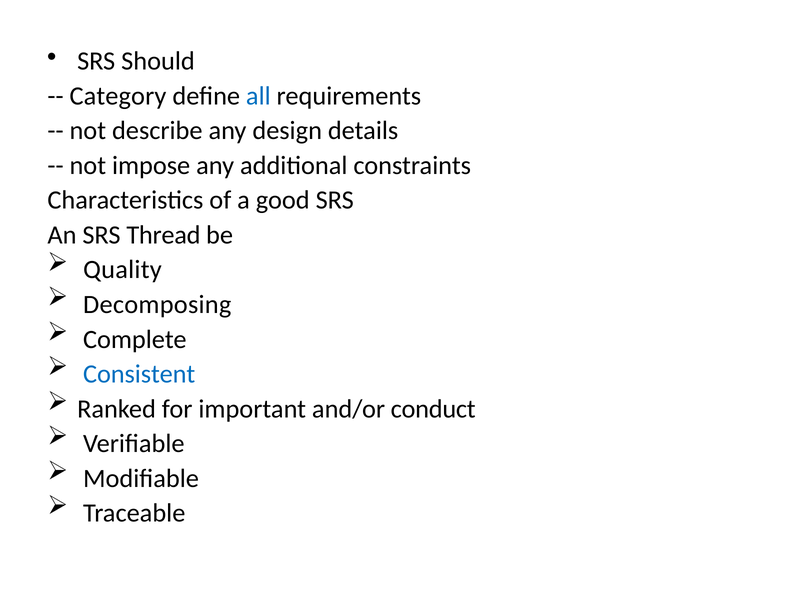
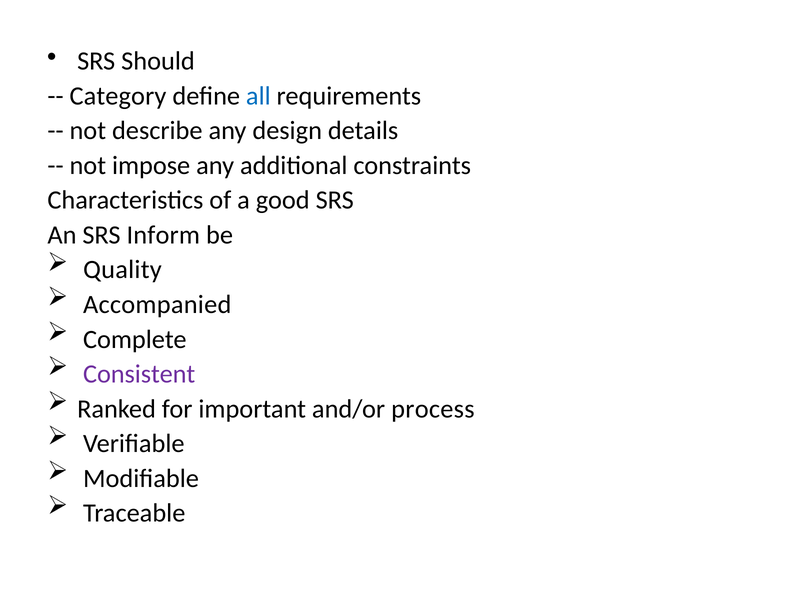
Thread: Thread -> Inform (163, 235)
Decomposing: Decomposing -> Accompanied (157, 305)
Consistent colour: blue -> purple (139, 374)
conduct: conduct -> process (433, 409)
